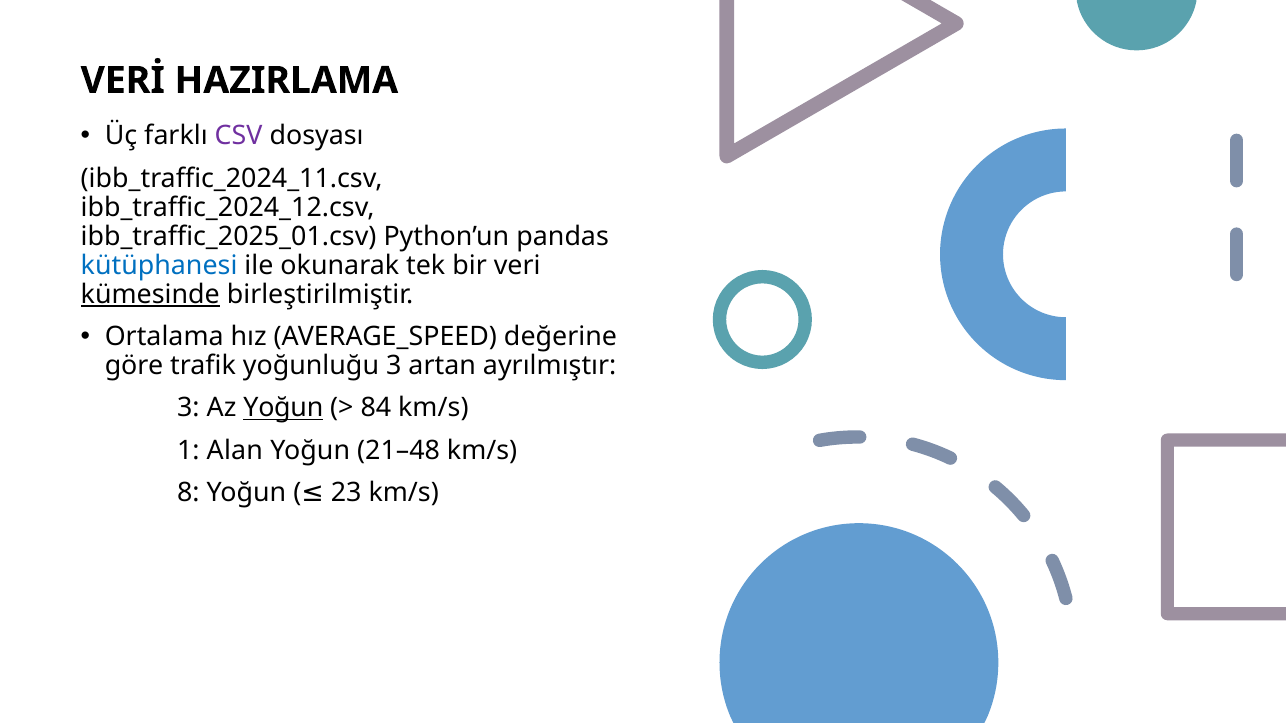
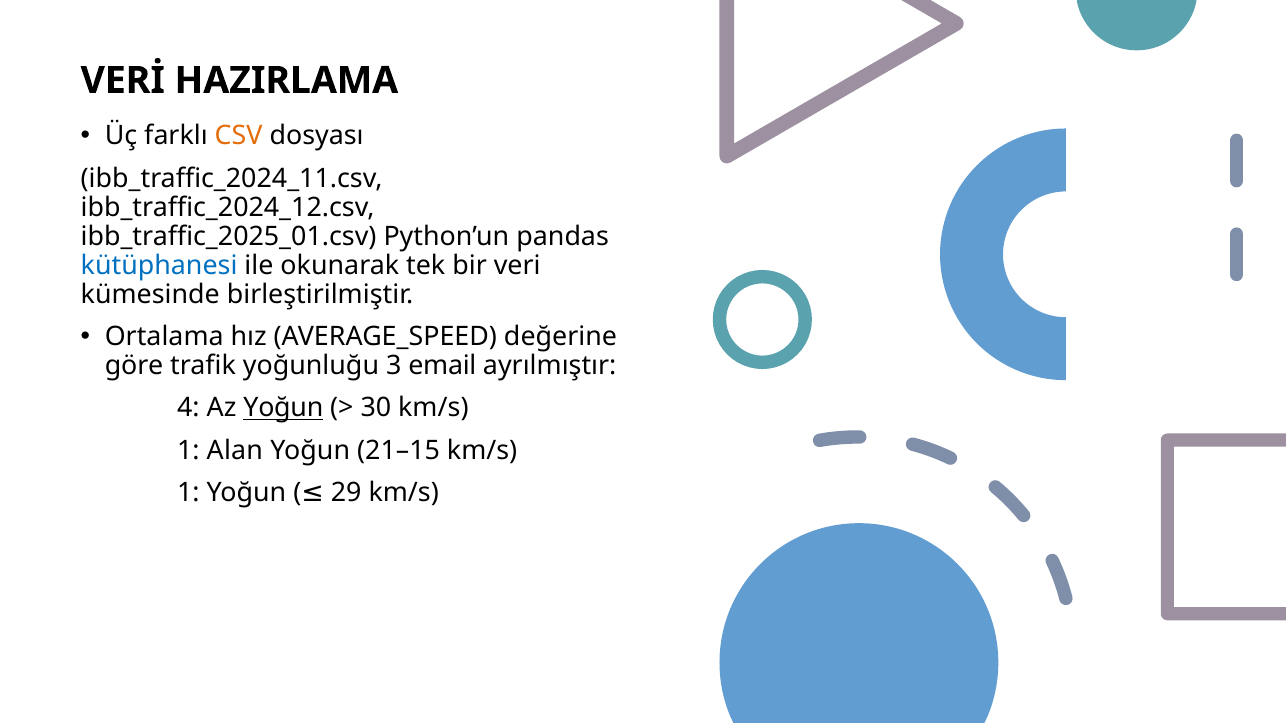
CSV colour: purple -> orange (239, 136)
kümesinde underline: present -> none (150, 294)
artan: artan -> email (442, 366)
3: 3 -> 4 (188, 408)
84: 84 -> 30 (376, 408)
21–48: 21–48 -> 21–15 (399, 451)
8: 8 -> 1 (188, 493)
23: 23 -> 29 (346, 493)
